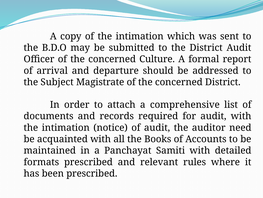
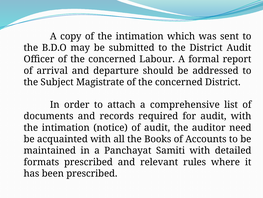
Culture: Culture -> Labour (157, 59)
